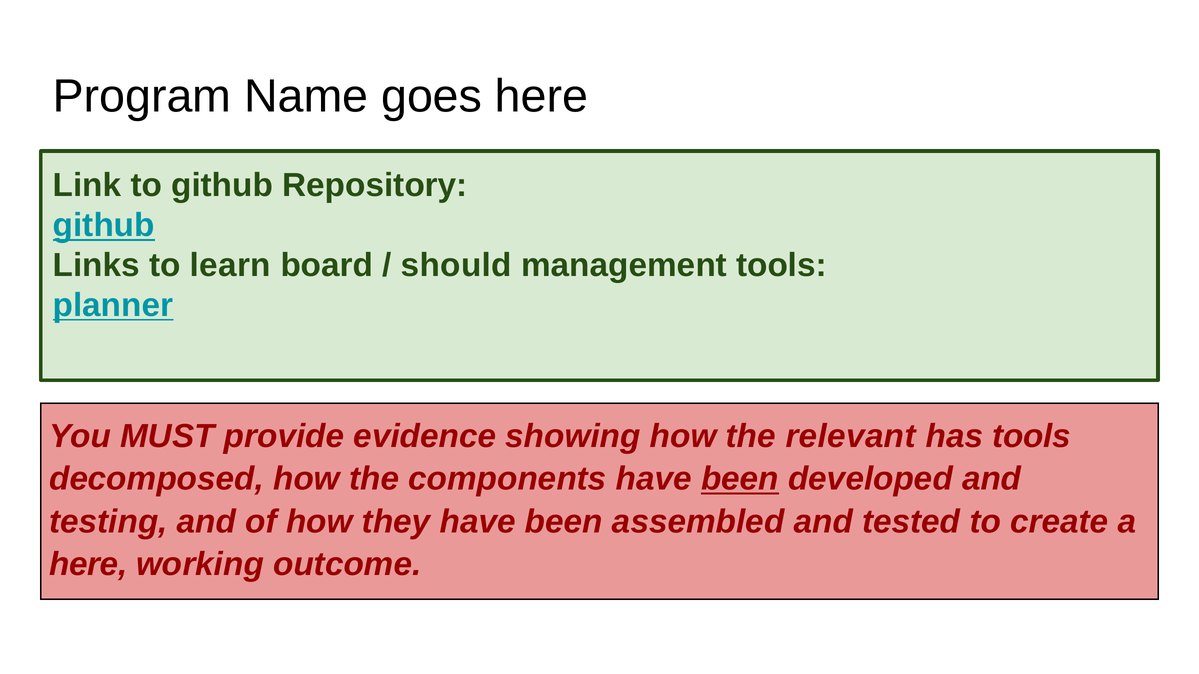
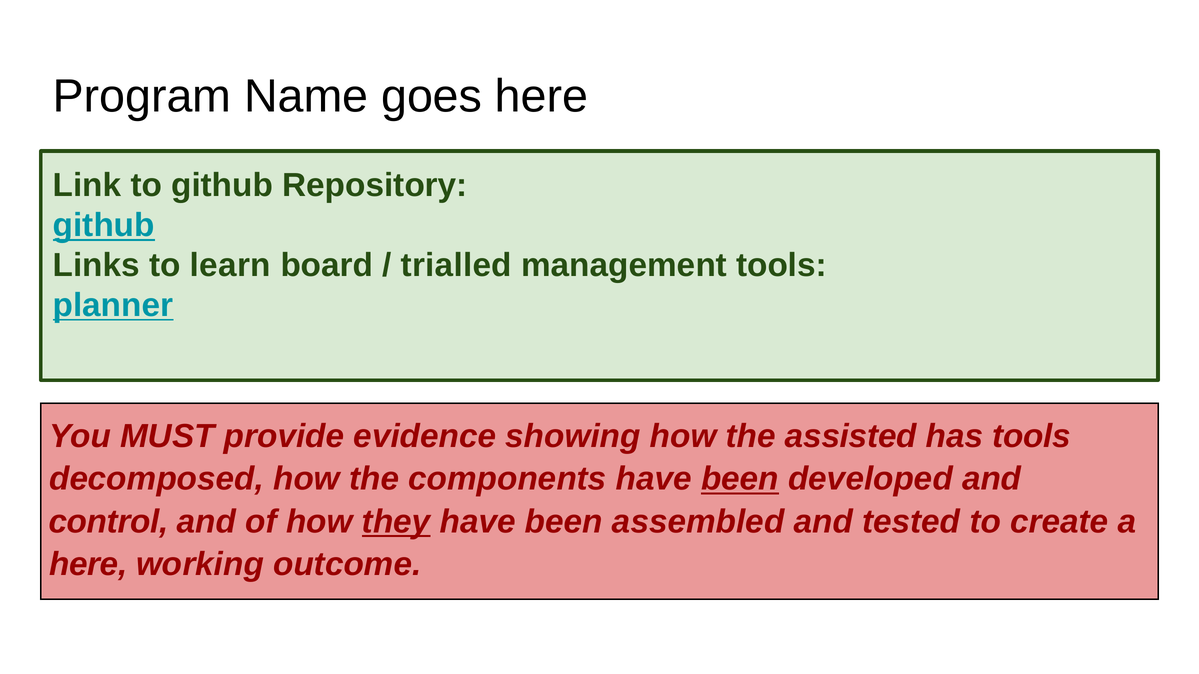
should: should -> trialled (456, 265)
relevant: relevant -> assisted (851, 437)
testing: testing -> control (109, 522)
they underline: none -> present (396, 522)
